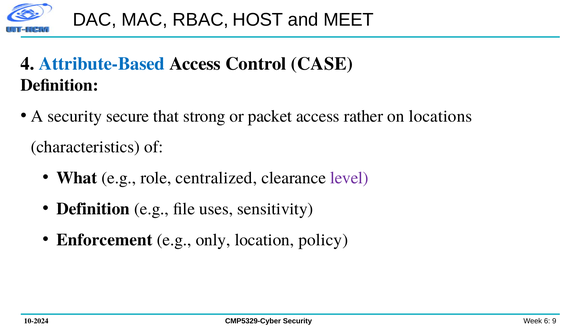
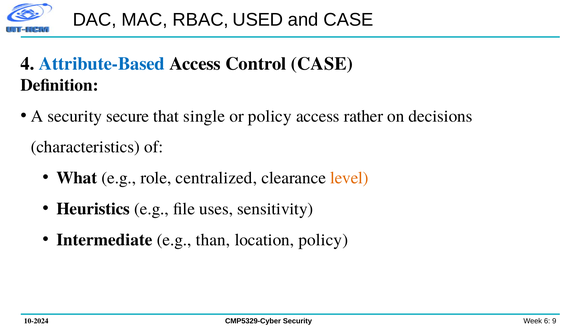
HOST: HOST -> USED (258, 20)
and MEET: MEET -> CASE (349, 20)
strong: strong -> single (204, 116)
or packet: packet -> policy (270, 116)
locations: locations -> decisions (441, 116)
level colour: purple -> orange (349, 178)
Definition: Definition -> Heuristics (93, 209)
Enforcement: Enforcement -> Intermediate (104, 240)
only: only -> than (213, 240)
